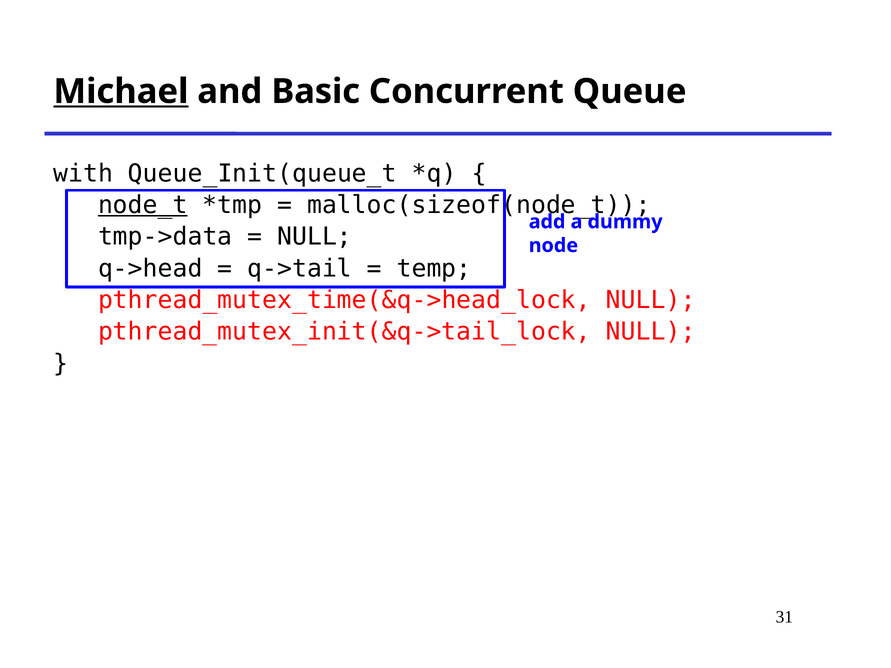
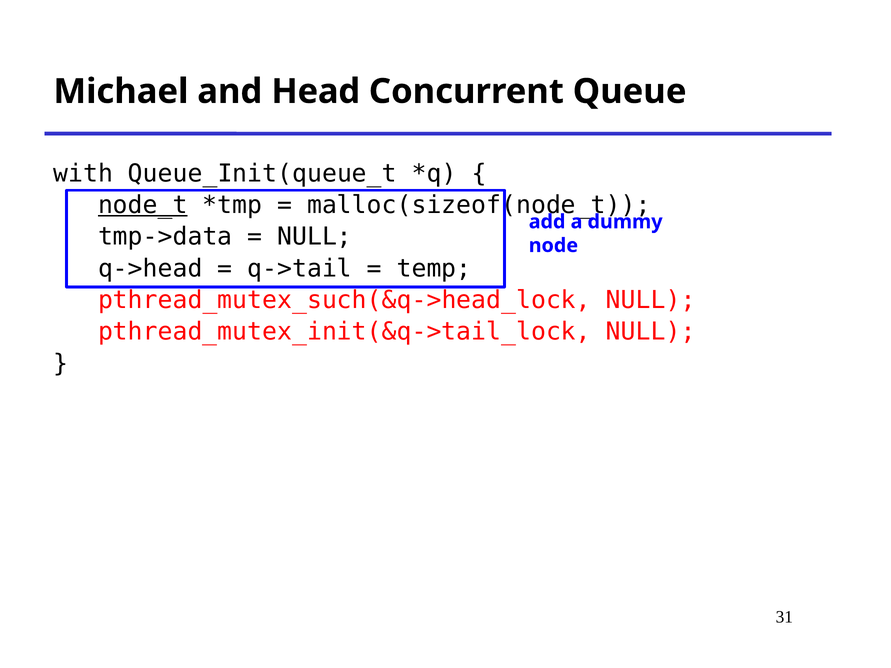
Michael underline: present -> none (121, 91)
Basic: Basic -> Head (316, 91)
pthread_mutex_time(&q->head_lock: pthread_mutex_time(&q->head_lock -> pthread_mutex_such(&q->head_lock (344, 300)
